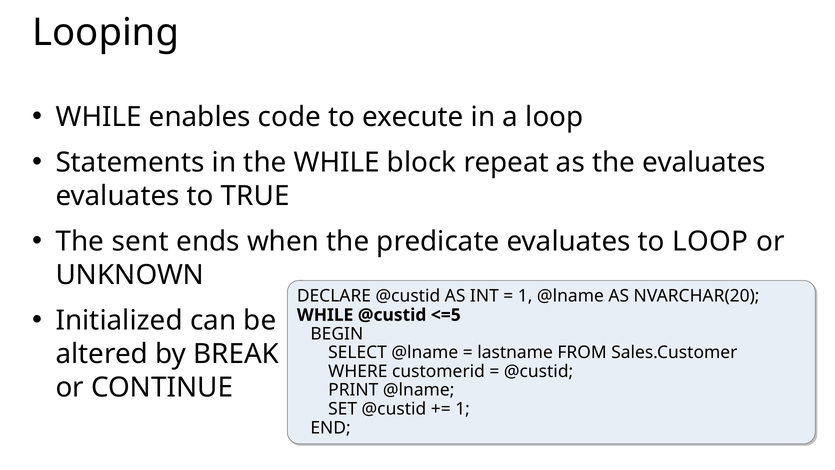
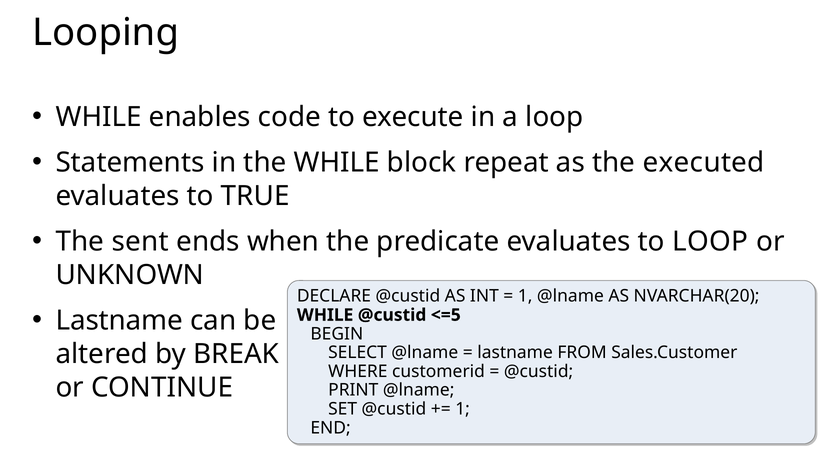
the evaluates: evaluates -> executed (704, 162)
Initialized: Initialized -> Lastname (119, 320)
